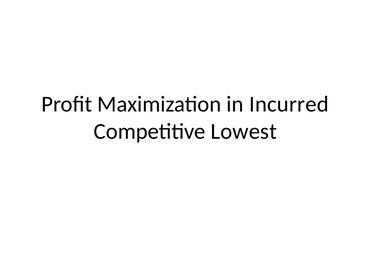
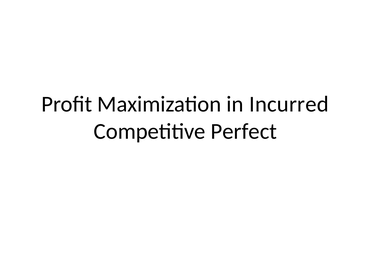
Lowest: Lowest -> Perfect (244, 131)
